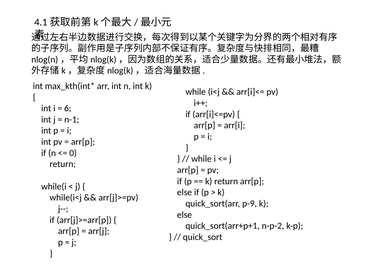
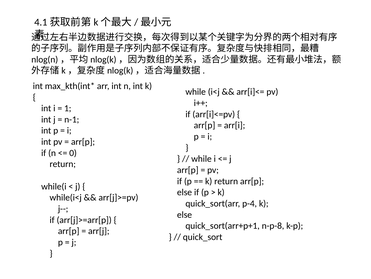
6: 6 -> 1 (68, 108)
p-9: p-9 -> p-4 (250, 203)
n-p-2: n-p-2 -> n-p-8 (273, 225)
